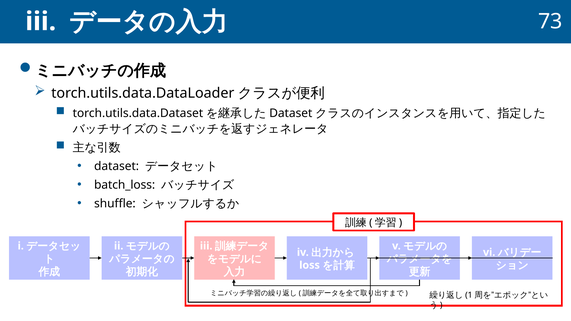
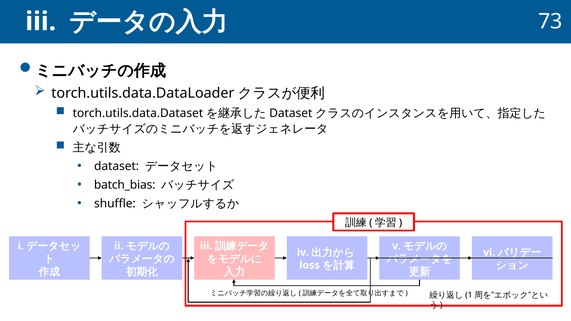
batch_loss: batch_loss -> batch_bias (125, 185)
